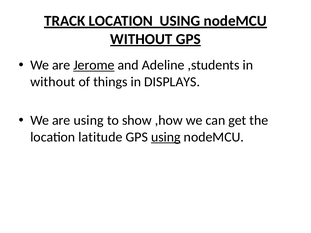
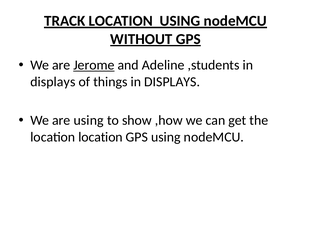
without: without -> displays (53, 82)
location latitude: latitude -> location (101, 137)
using underline: present -> none (166, 137)
